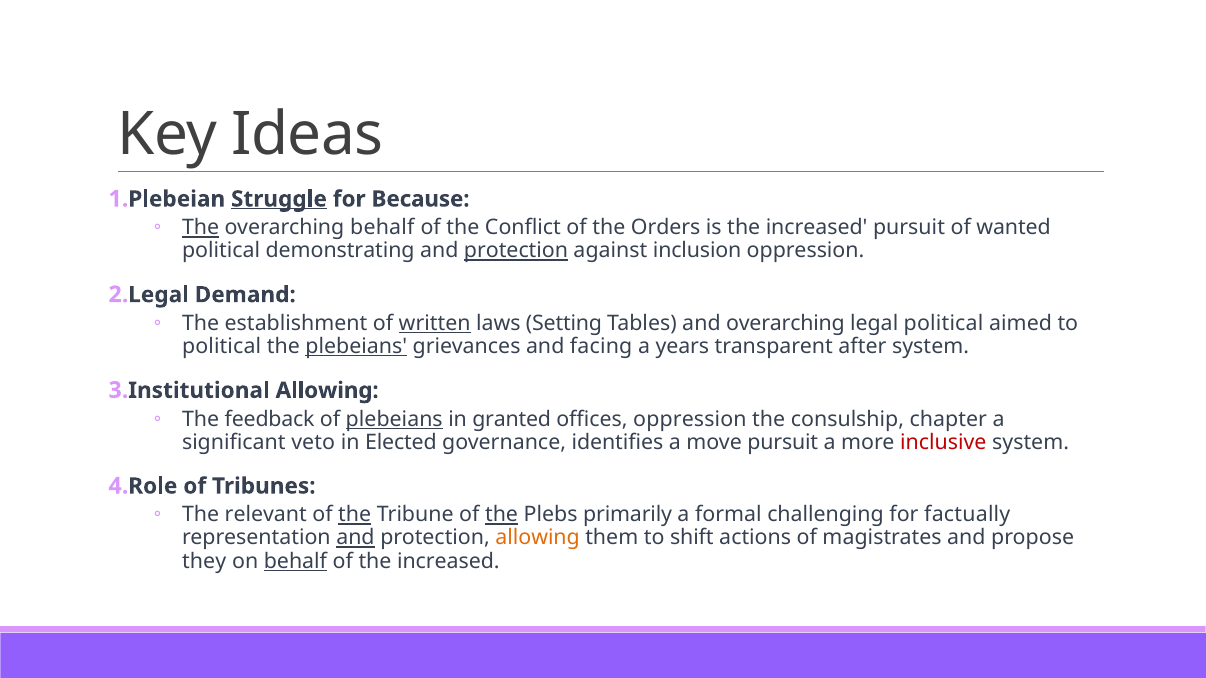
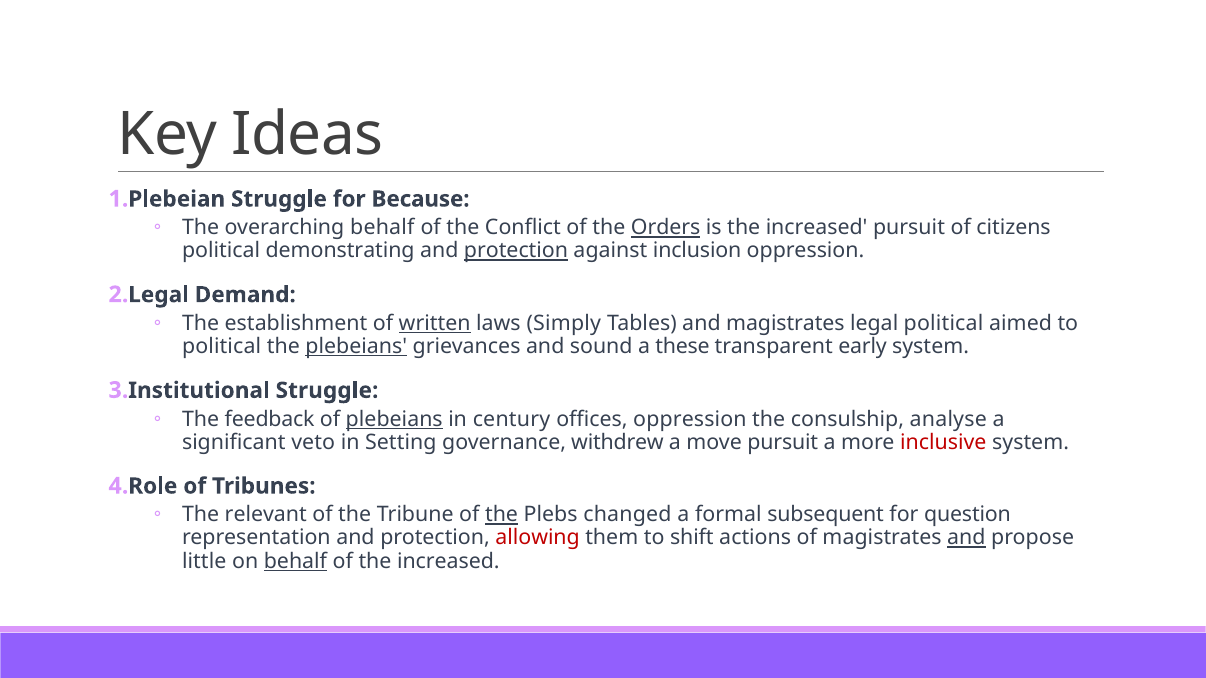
Struggle underline: present -> none (279, 199)
The underline: present -> none (201, 228)
Orders underline: none -> present (666, 228)
wanted: wanted -> citizens (1014, 228)
Setting: Setting -> Simply (564, 324)
and overarching: overarching -> magistrates (785, 324)
facing: facing -> sound (601, 347)
years: years -> these (682, 347)
after: after -> early (863, 347)
Allowing: Allowing -> Struggle (327, 391)
granted: granted -> century (511, 419)
chapter: chapter -> analyse (948, 419)
Elected: Elected -> Setting (401, 442)
identifies: identifies -> withdrew (617, 442)
the underline: present -> none (355, 515)
primarily: primarily -> changed (627, 515)
challenging: challenging -> subsequent (826, 515)
factually: factually -> question (967, 515)
and underline: present -> none (355, 538)
allowing colour: orange -> red (538, 538)
and underline: none -> present (966, 538)
they: they -> little (204, 561)
